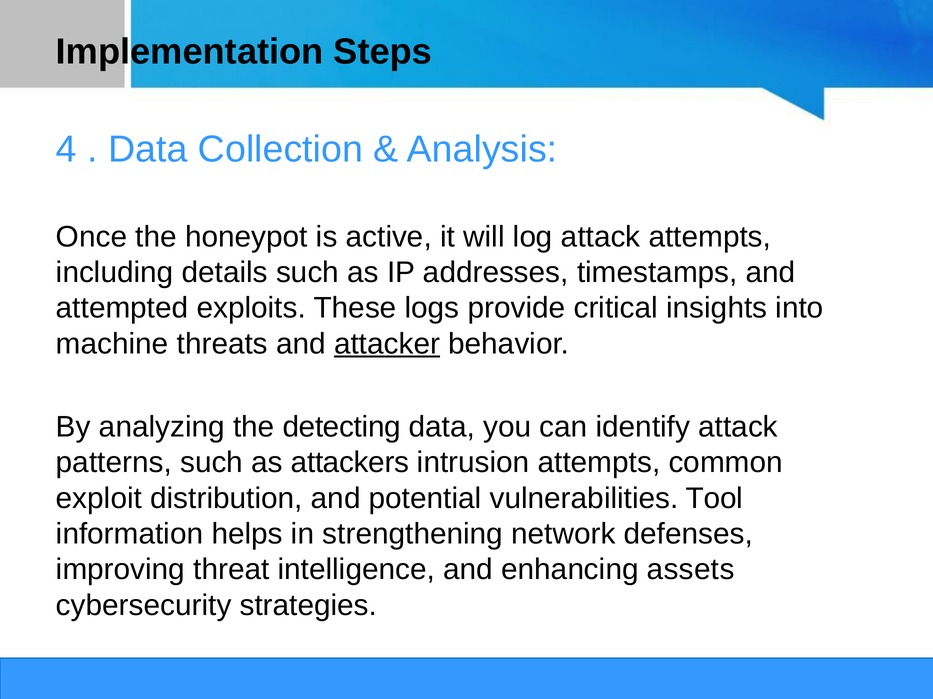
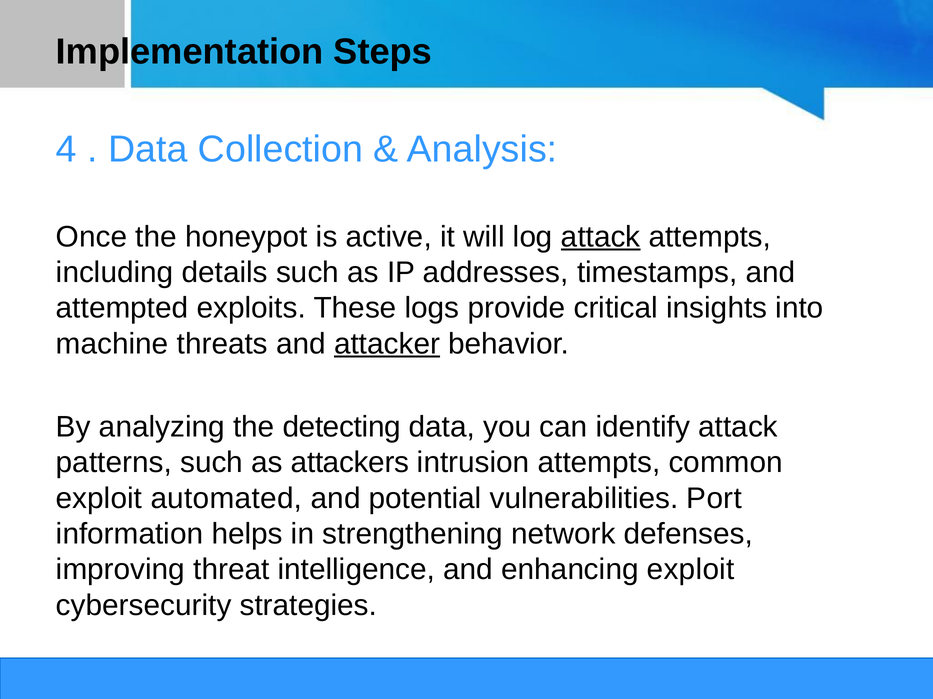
attack underline: none -> present (601, 237)
distribution: distribution -> automated (226, 499)
Tool: Tool -> Port (714, 499)
enhancing assets: assets -> exploit (691, 570)
